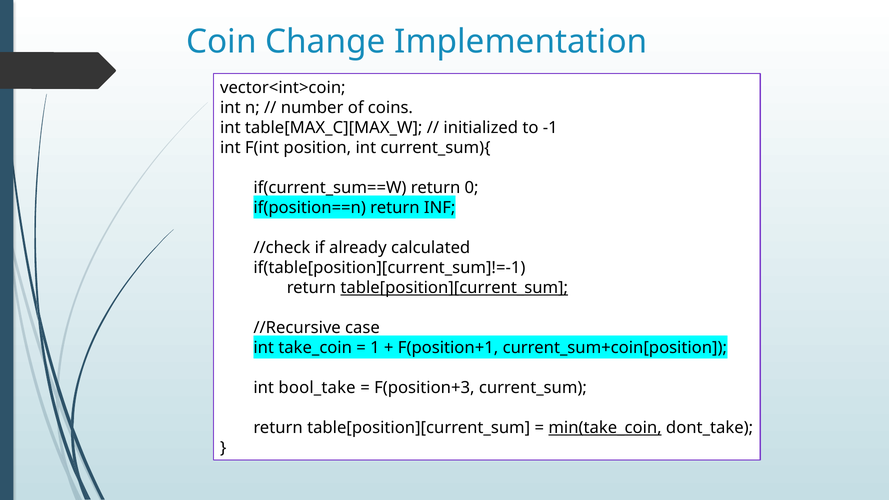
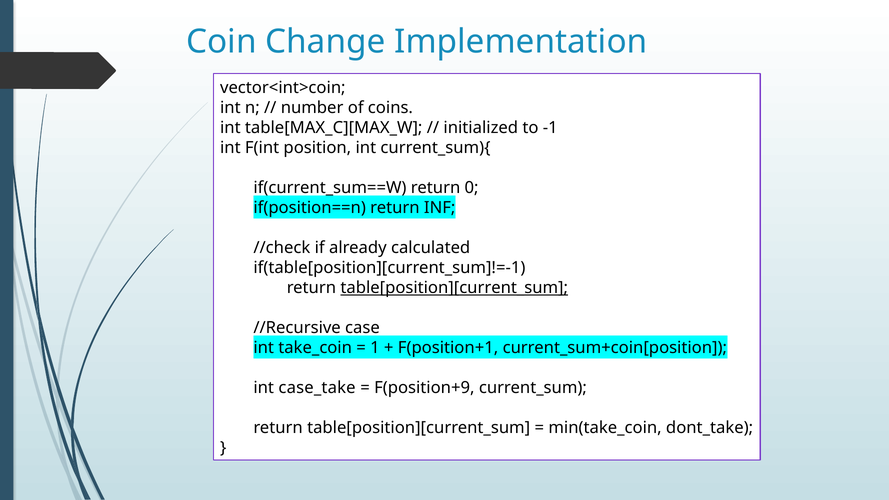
bool_take: bool_take -> case_take (317, 388)
F(position+3: F(position+3 -> F(position+9 (424, 388)
min(take_coin underline: present -> none (605, 428)
